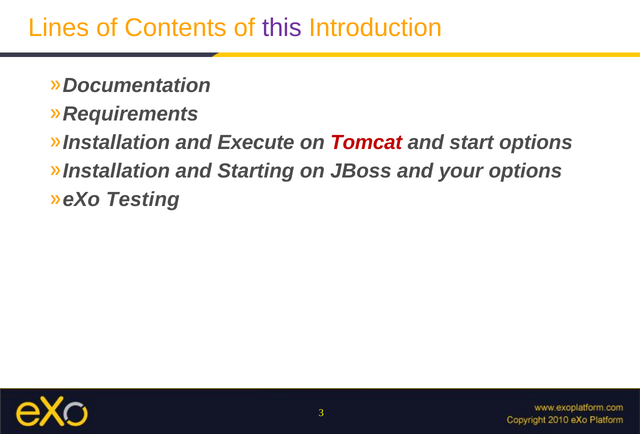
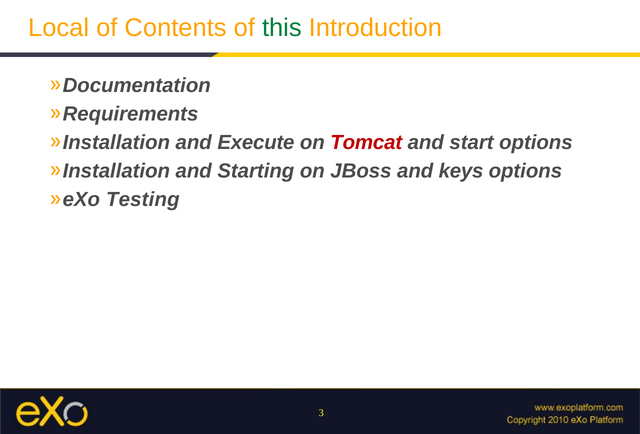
Lines: Lines -> Local (59, 28)
this colour: purple -> green (282, 28)
your: your -> keys (461, 171)
